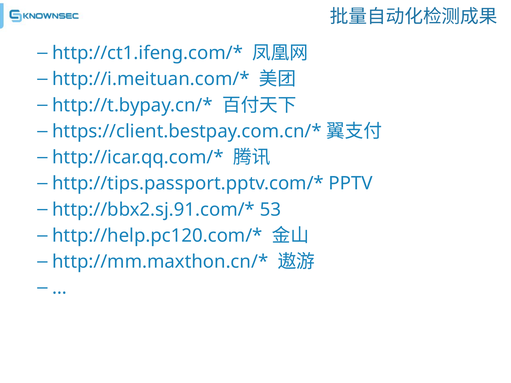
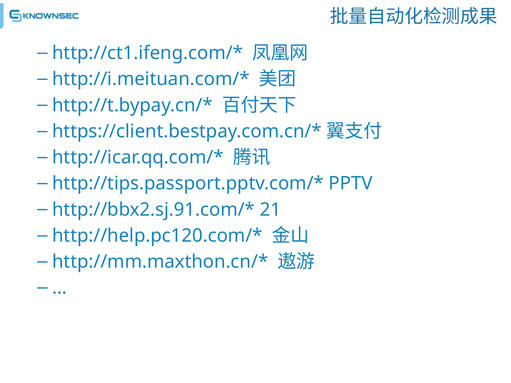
53: 53 -> 21 (270, 210)
